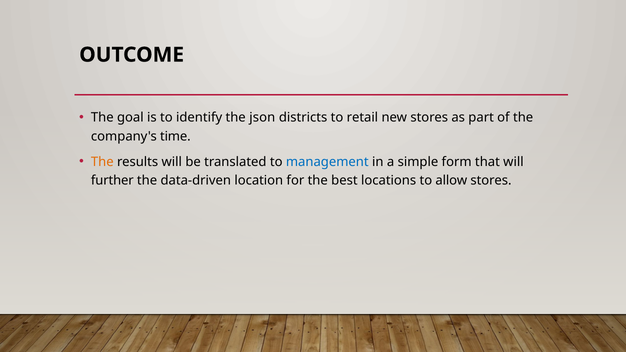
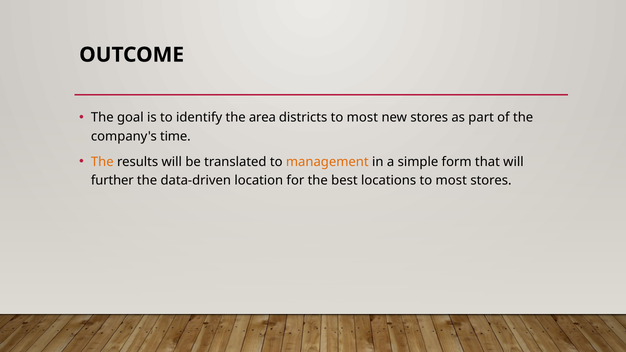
json: json -> area (262, 118)
districts to retail: retail -> most (362, 118)
management colour: blue -> orange (327, 162)
locations to allow: allow -> most (451, 181)
